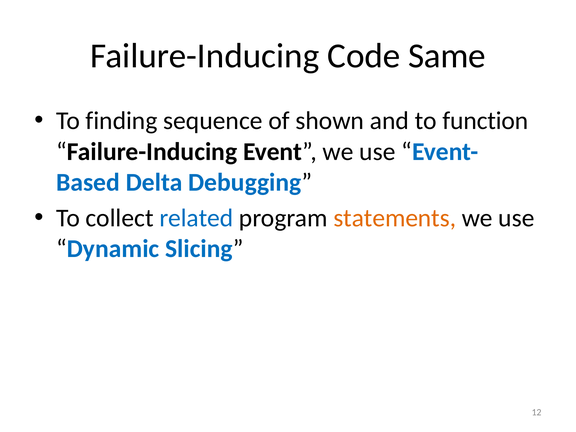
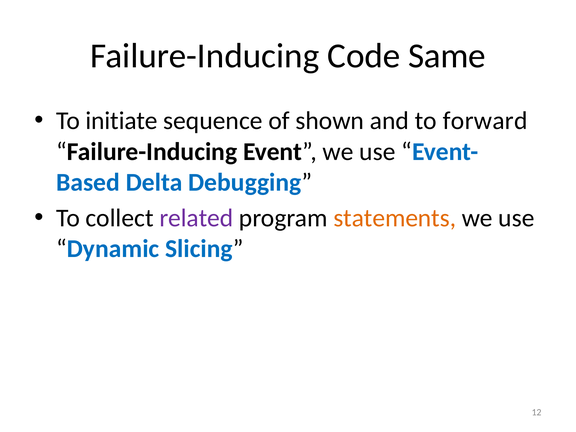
finding: finding -> initiate (122, 121)
function: function -> forward (485, 121)
related colour: blue -> purple (196, 218)
